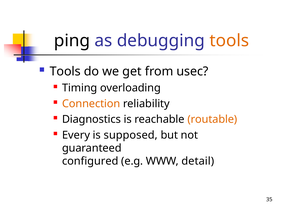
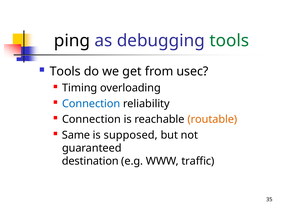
tools colour: orange -> green (229, 41)
Connection colour: orange -> blue (91, 104)
Diagnostics: Diagnostics -> Connection (91, 120)
Every: Every -> Same (76, 136)
configured: configured -> destination (90, 162)
detail: detail -> traffic (198, 162)
